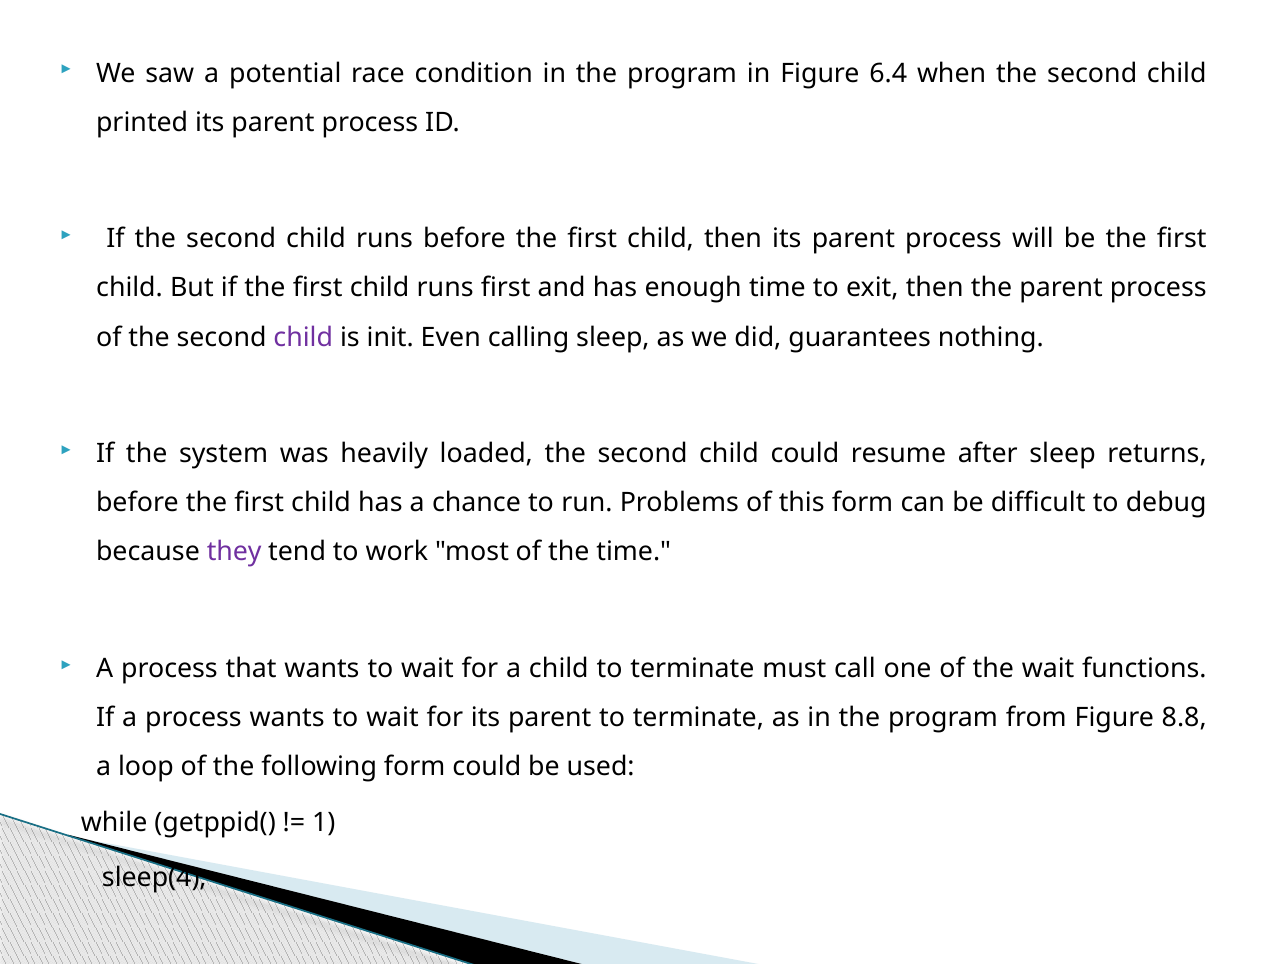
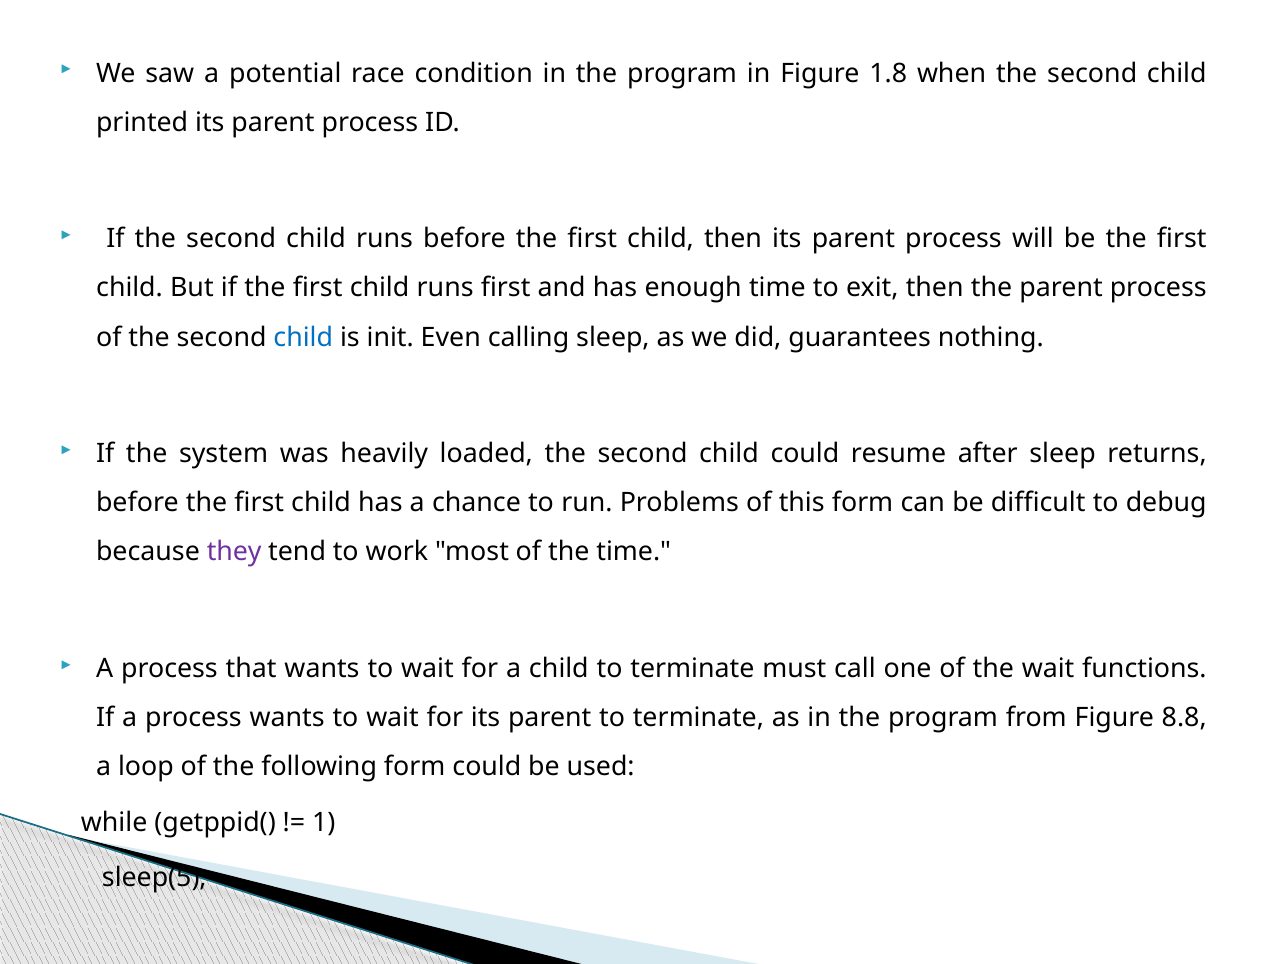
6.4: 6.4 -> 1.8 (888, 73)
child colour: purple -> blue (303, 337)
sleep(4: sleep(4 -> sleep(5 (154, 878)
